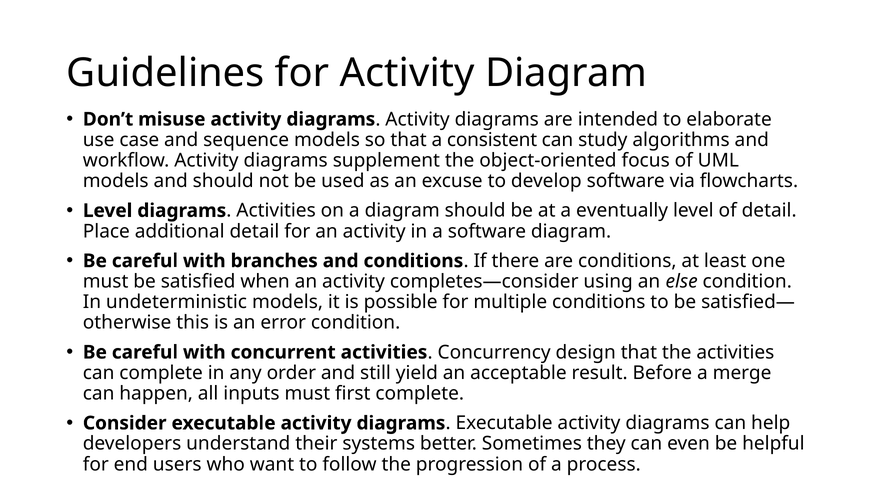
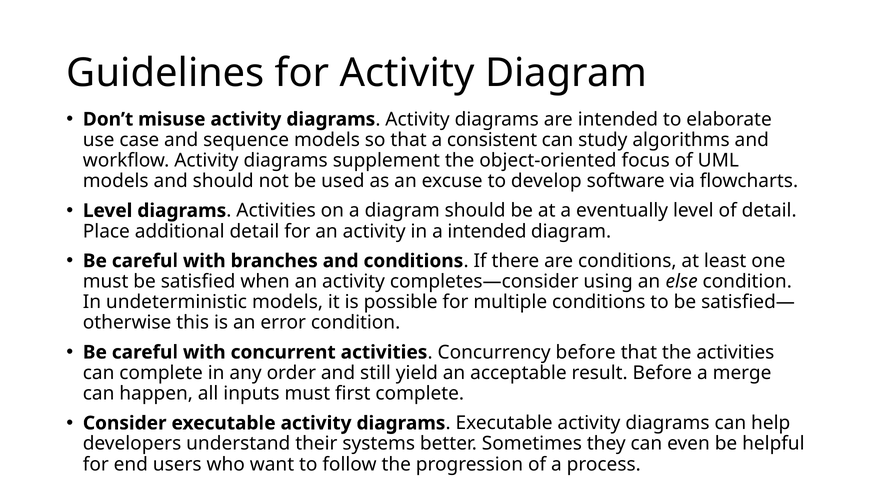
a software: software -> intended (487, 231)
Concurrency design: design -> before (586, 353)
